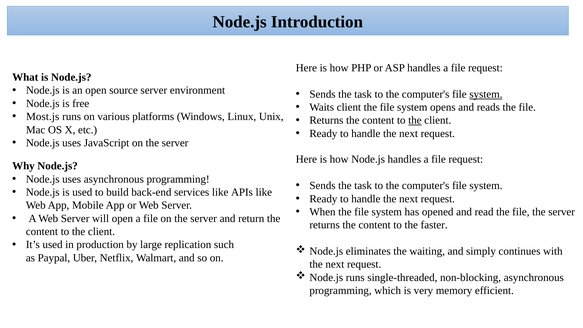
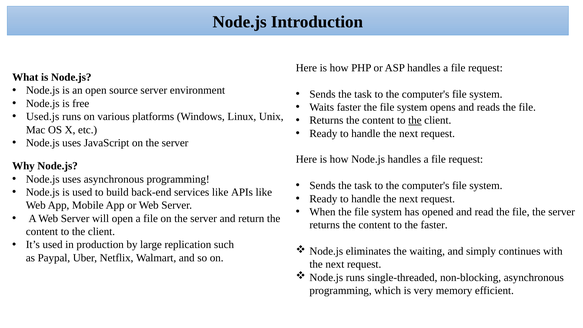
system underline: present -> none (486, 94)
Waits client: client -> faster (349, 107)
Most.js: Most.js -> Used.js (43, 117)
